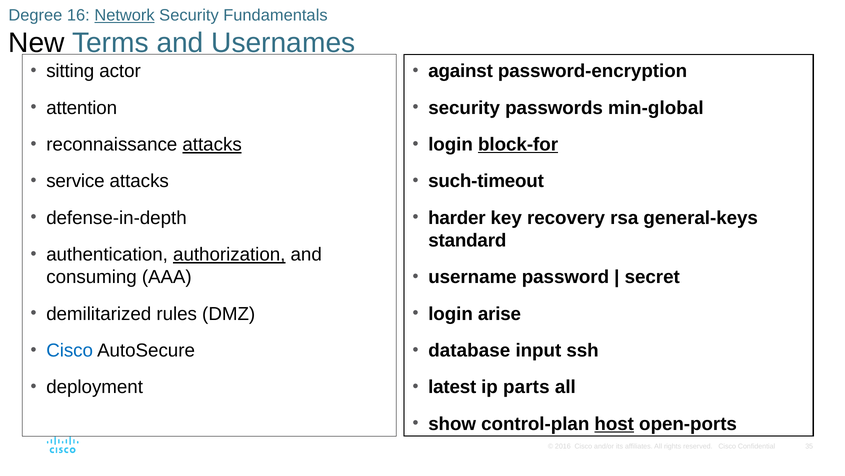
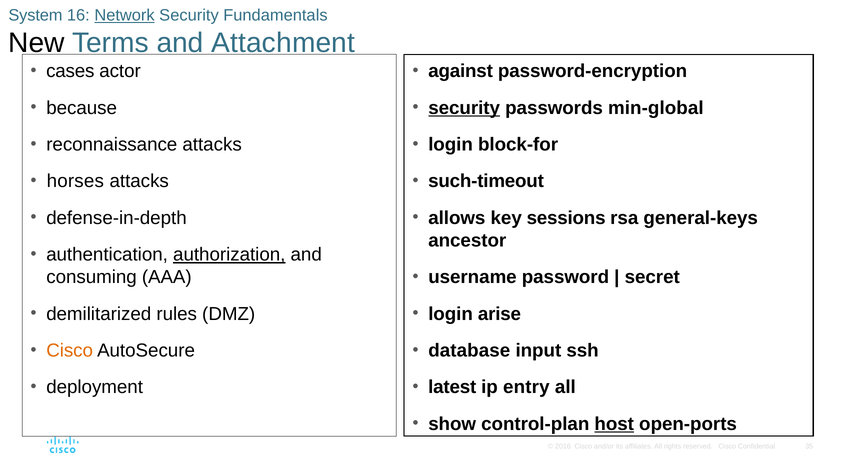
Degree: Degree -> System (35, 15)
Usernames: Usernames -> Attachment (283, 43)
sitting: sitting -> cases (70, 71)
attention: attention -> because (82, 108)
security underline: none -> present (464, 108)
attacks underline: present -> none (212, 144)
block-for underline: present -> none (518, 144)
service: service -> horses (75, 181)
harder: harder -> allows (457, 218)
recovery: recovery -> sessions (566, 218)
standard: standard -> ancestor (467, 240)
Cisco colour: blue -> orange (70, 350)
parts: parts -> entry (526, 387)
